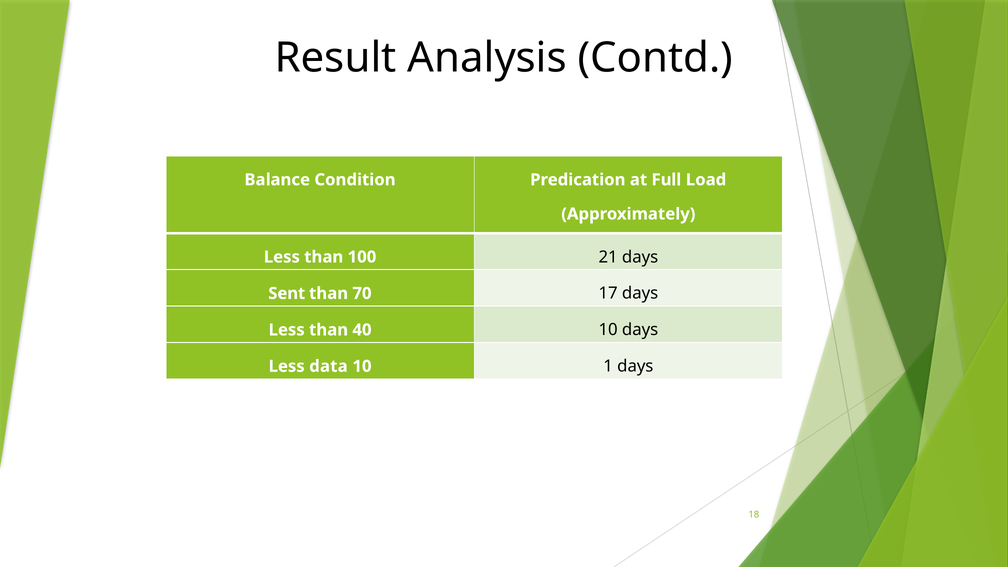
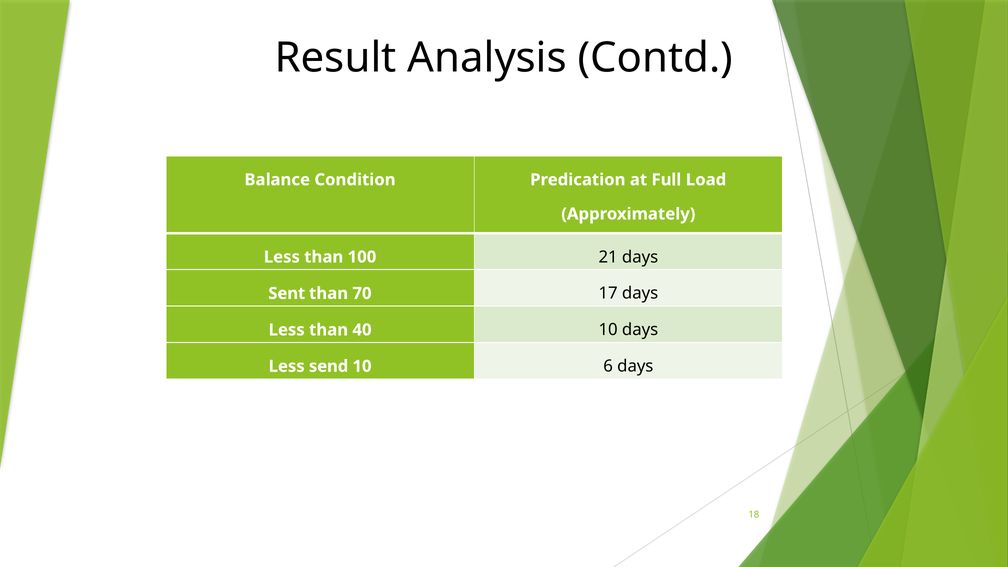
data: data -> send (329, 366)
1: 1 -> 6 (608, 366)
